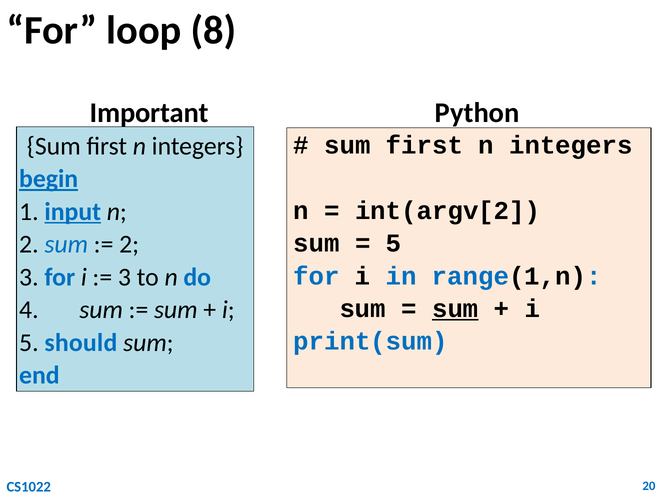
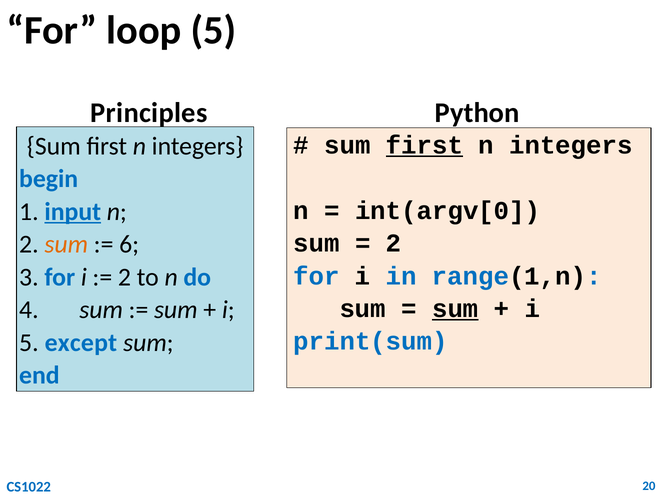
loop 8: 8 -> 5 (214, 30)
Important: Important -> Principles (149, 113)
first underline: none -> present (424, 145)
begin underline: present -> none (49, 179)
int(argv[2: int(argv[2 -> int(argv[0 (448, 211)
5: 5 -> 2 (394, 244)
sum colour: blue -> orange (66, 245)
2: 2 -> 6 (129, 245)
3: 3 -> 2 (124, 277)
should: should -> except (81, 343)
